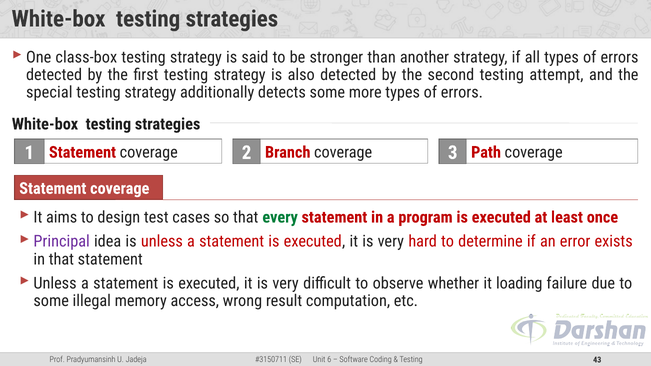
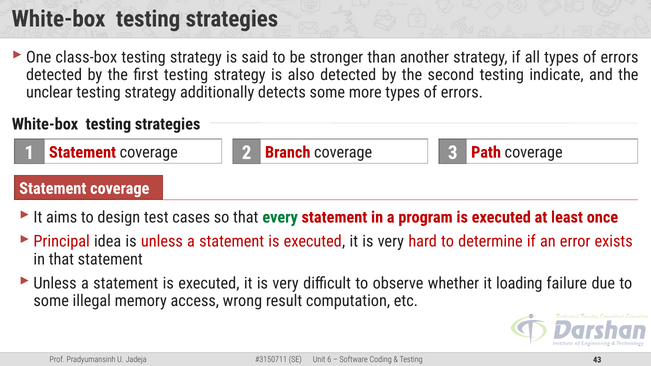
attempt: attempt -> indicate (557, 75)
special: special -> unclear (49, 92)
Principal colour: purple -> red (62, 242)
